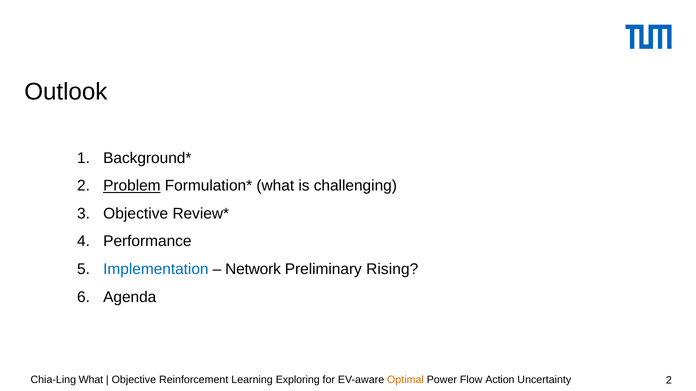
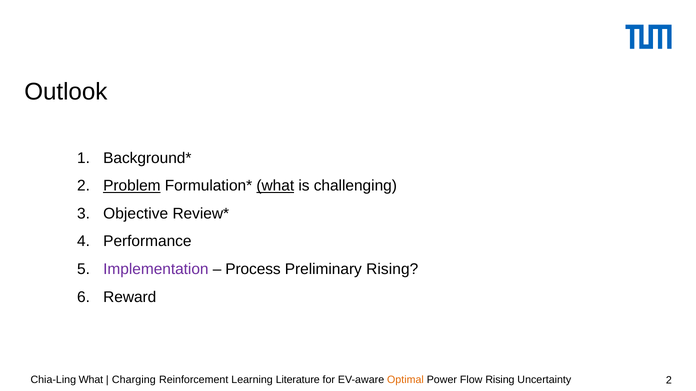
what underline: none -> present (275, 186)
Implementation colour: blue -> purple (156, 270)
Network: Network -> Process (253, 270)
Agenda: Agenda -> Reward (130, 297)
Objective: Objective -> Charging (134, 380)
Exploring: Exploring -> Literature (298, 380)
Flow Action: Action -> Rising (500, 380)
